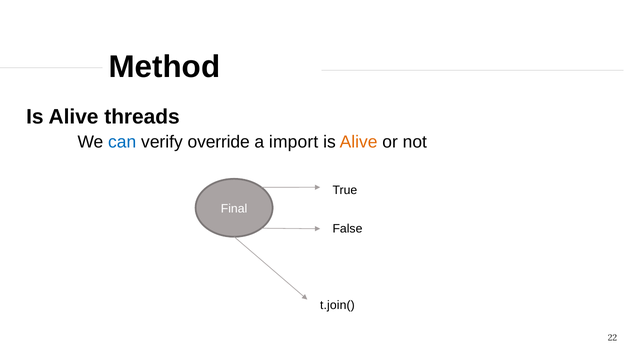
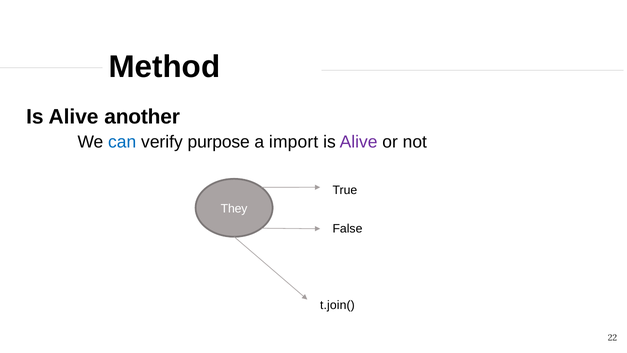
threads: threads -> another (142, 117)
override: override -> purpose (219, 142)
Alive colour: orange -> purple (359, 142)
Final: Final -> They (234, 208)
